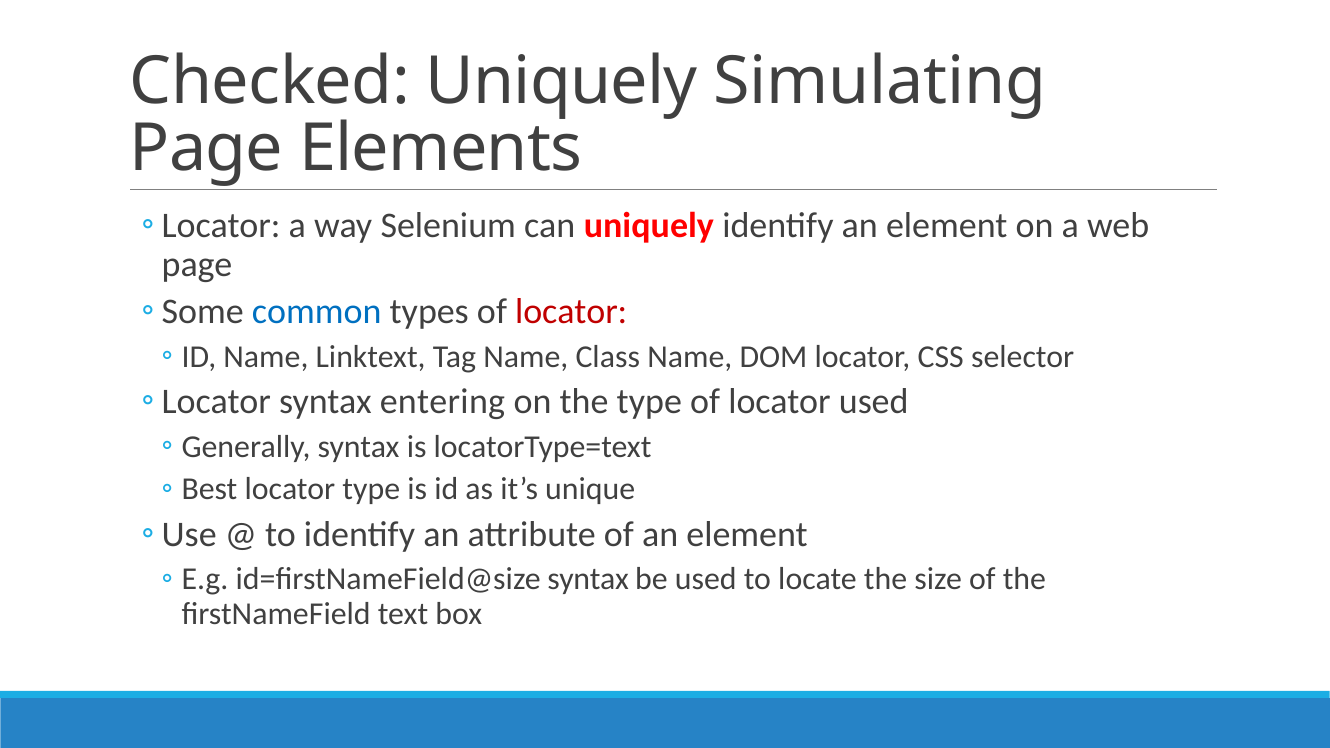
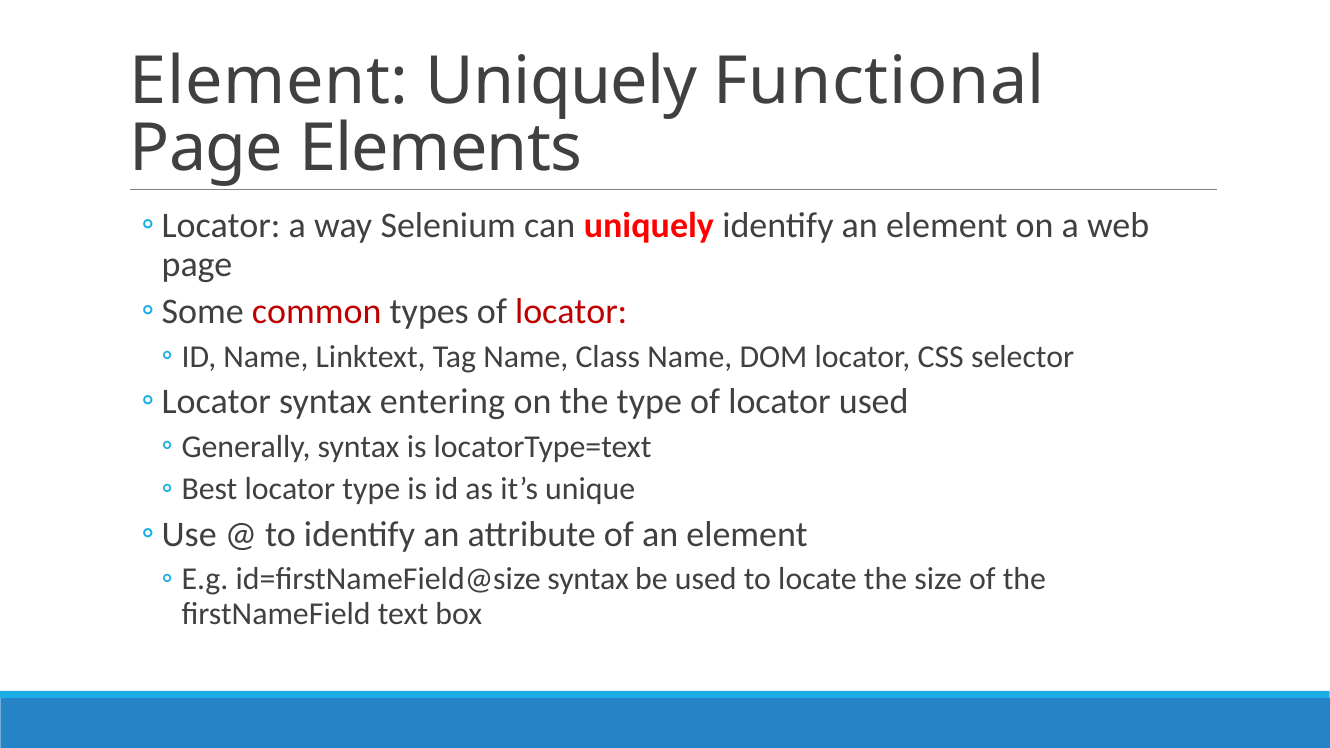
Checked: Checked -> Element (269, 81)
Simulating: Simulating -> Functional (879, 81)
common colour: blue -> red (317, 312)
